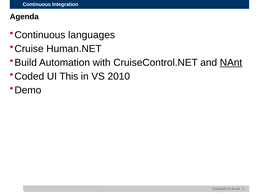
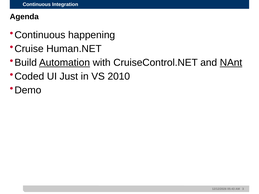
languages: languages -> happening (92, 35)
Automation underline: none -> present (65, 63)
This: This -> Just (69, 77)
